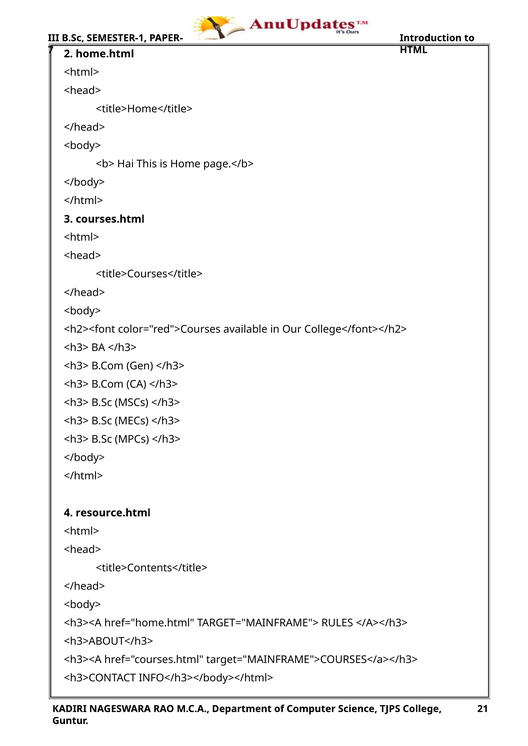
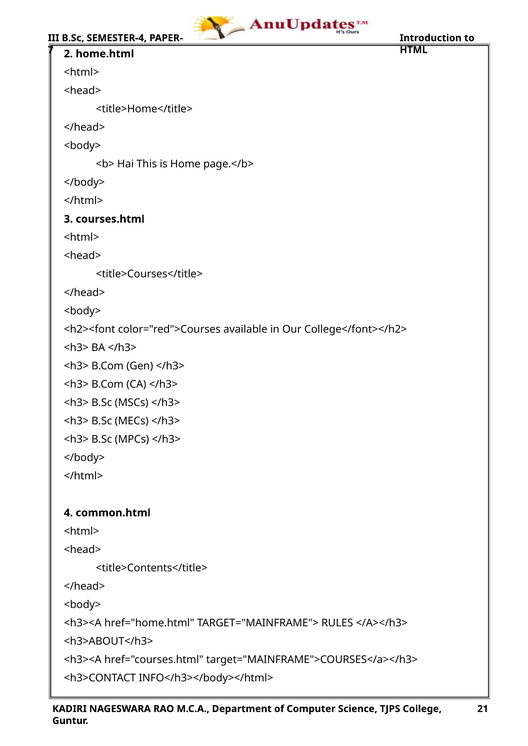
SEMESTER-1: SEMESTER-1 -> SEMESTER-4 (117, 38)
resource.html: resource.html -> common.html (113, 513)
